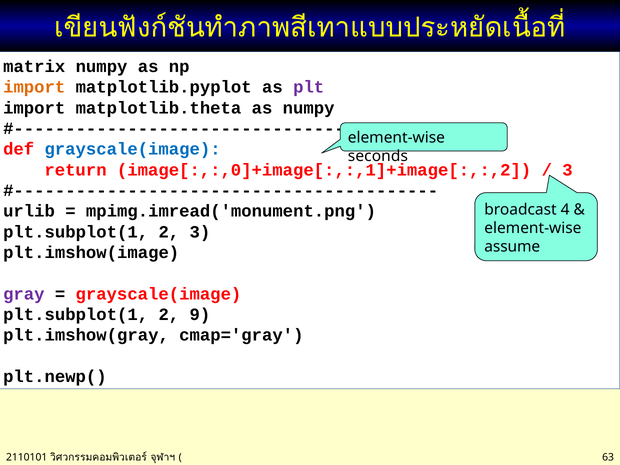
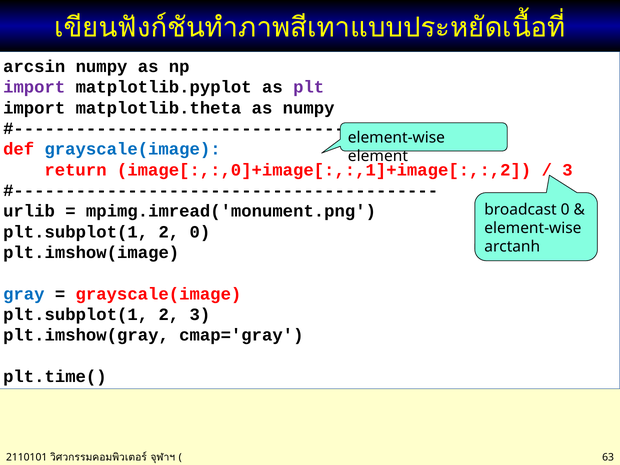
matrix: matrix -> arcsin (34, 66)
import colour: orange -> purple (34, 87)
seconds: seconds -> element (378, 156)
broadcast 4: 4 -> 0 (565, 209)
2 3: 3 -> 0 (200, 232)
assume: assume -> arctanh (512, 247)
gray colour: purple -> blue (24, 294)
2 9: 9 -> 3 (200, 315)
plt.newp(: plt.newp( -> plt.time( (55, 377)
